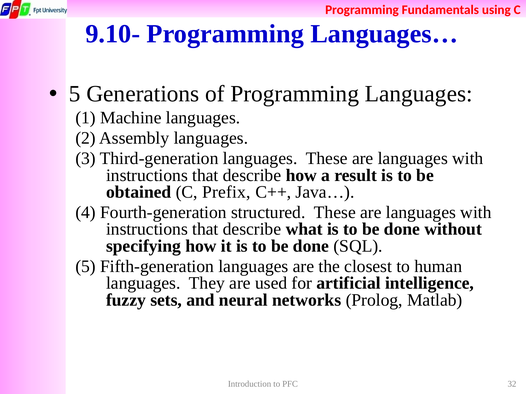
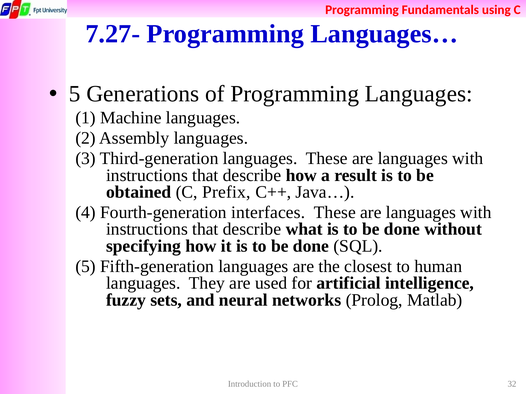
9.10-: 9.10- -> 7.27- (113, 34)
structured: structured -> interfaces (268, 213)
